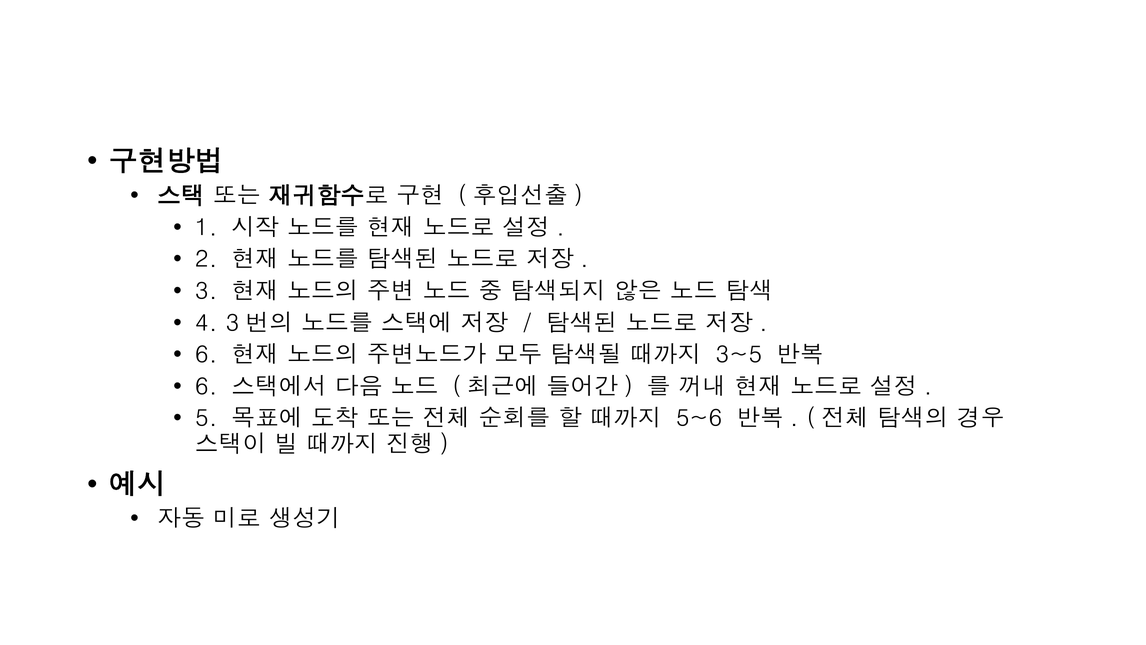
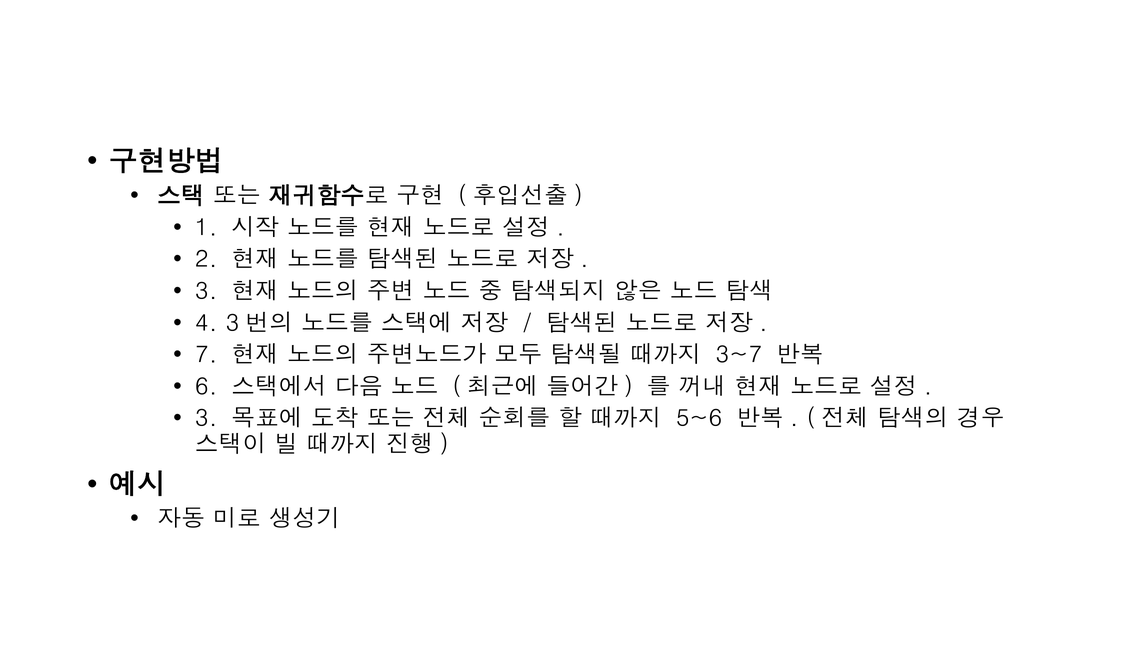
6: 6 -> 7 (206, 355)
3~5: 3~5 -> 3~7 (739, 355)
5: 5 -> 3 (206, 418)
